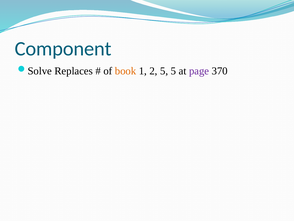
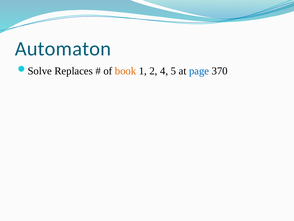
Component: Component -> Automaton (63, 49)
2 5: 5 -> 4 (164, 71)
page colour: purple -> blue (199, 71)
